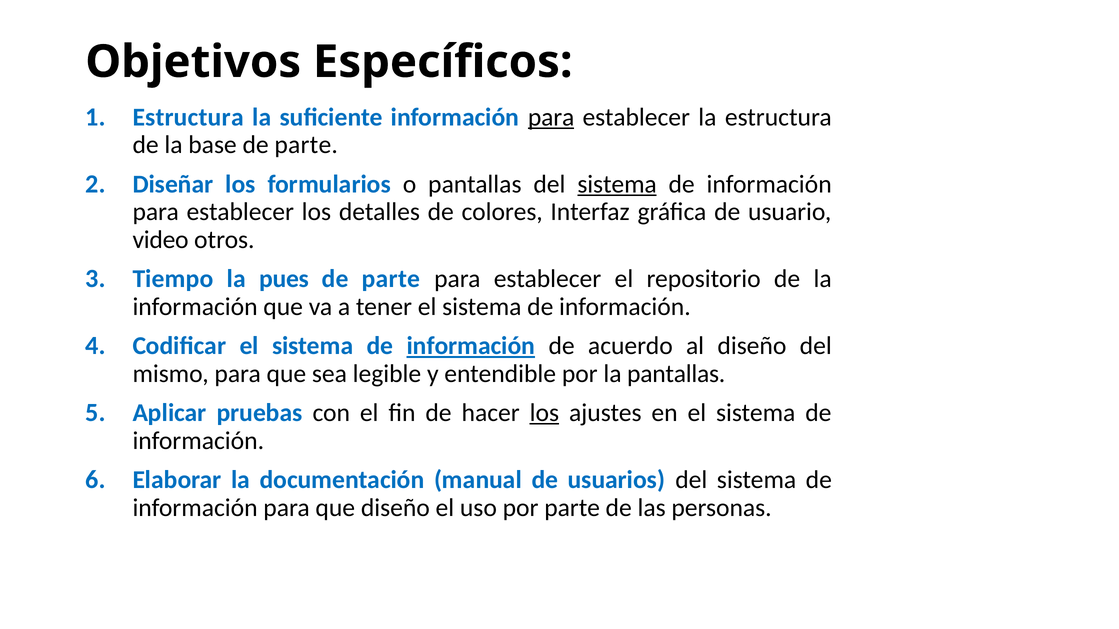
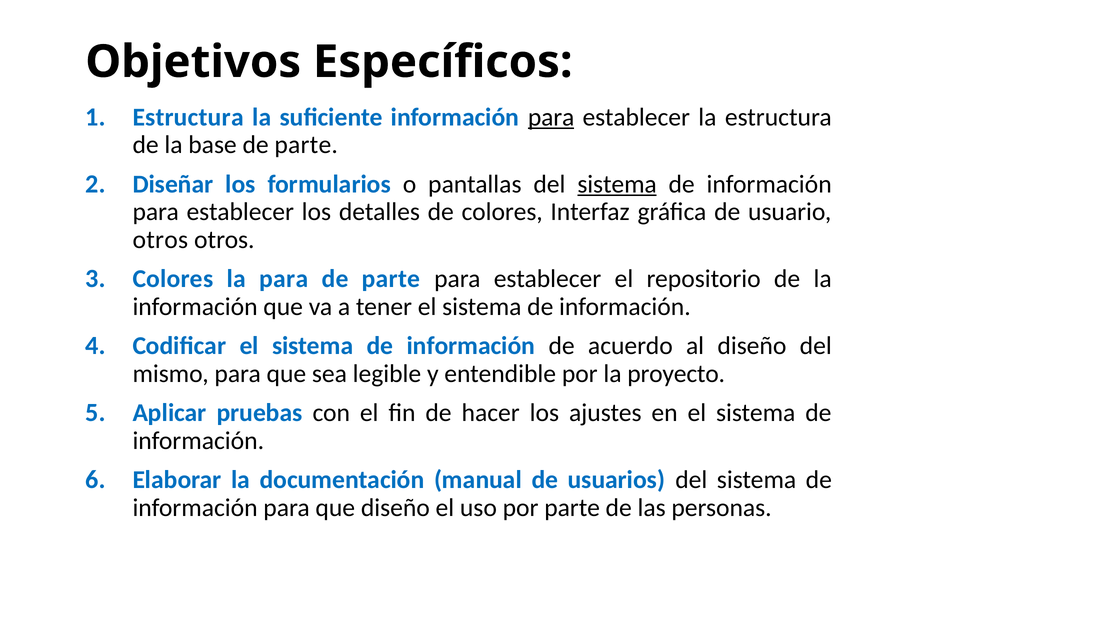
video: video -> otros (160, 240)
Tiempo: Tiempo -> Colores (173, 279)
la pues: pues -> para (284, 279)
información underline: present -> none (471, 346)
la pantallas: pantallas -> proyecto (676, 374)
los underline: present -> none (544, 413)
